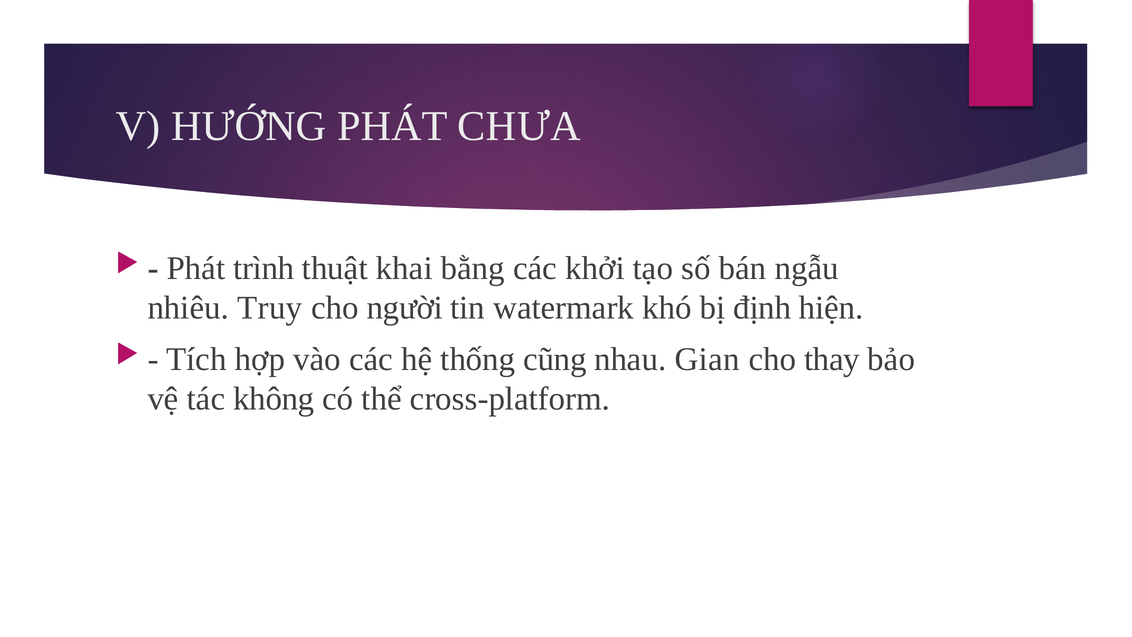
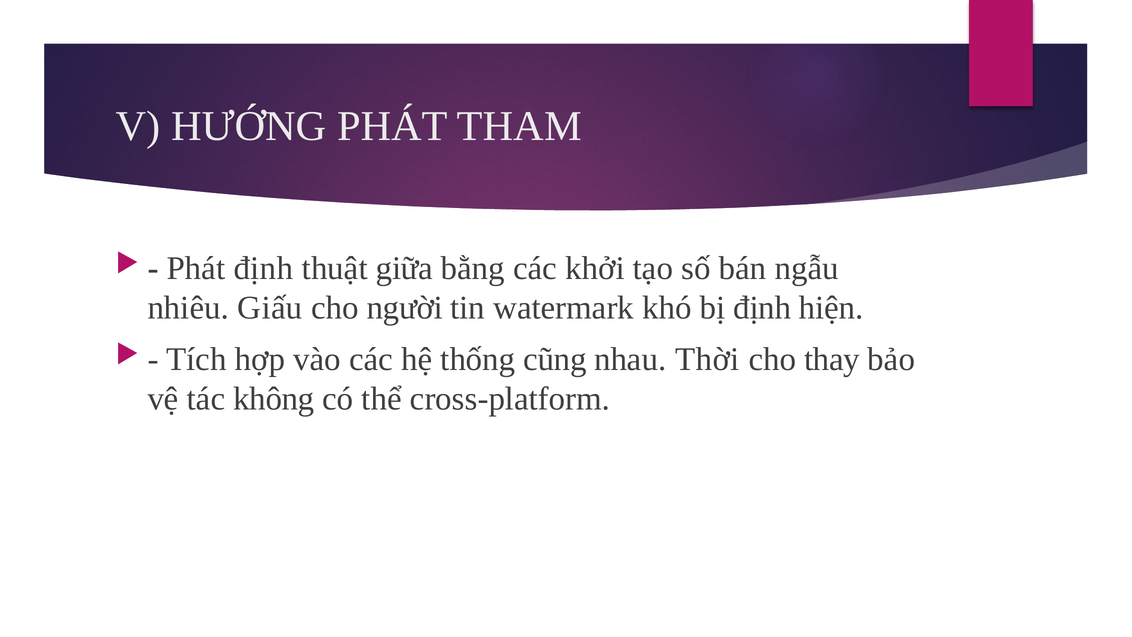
CHƯA: CHƯA -> THAM (519, 126)
Phát trình: trình -> định (263, 268)
khai: khai -> giữa (404, 268)
Truy: Truy -> Giấu (270, 308)
Gian: Gian -> Thời (707, 359)
